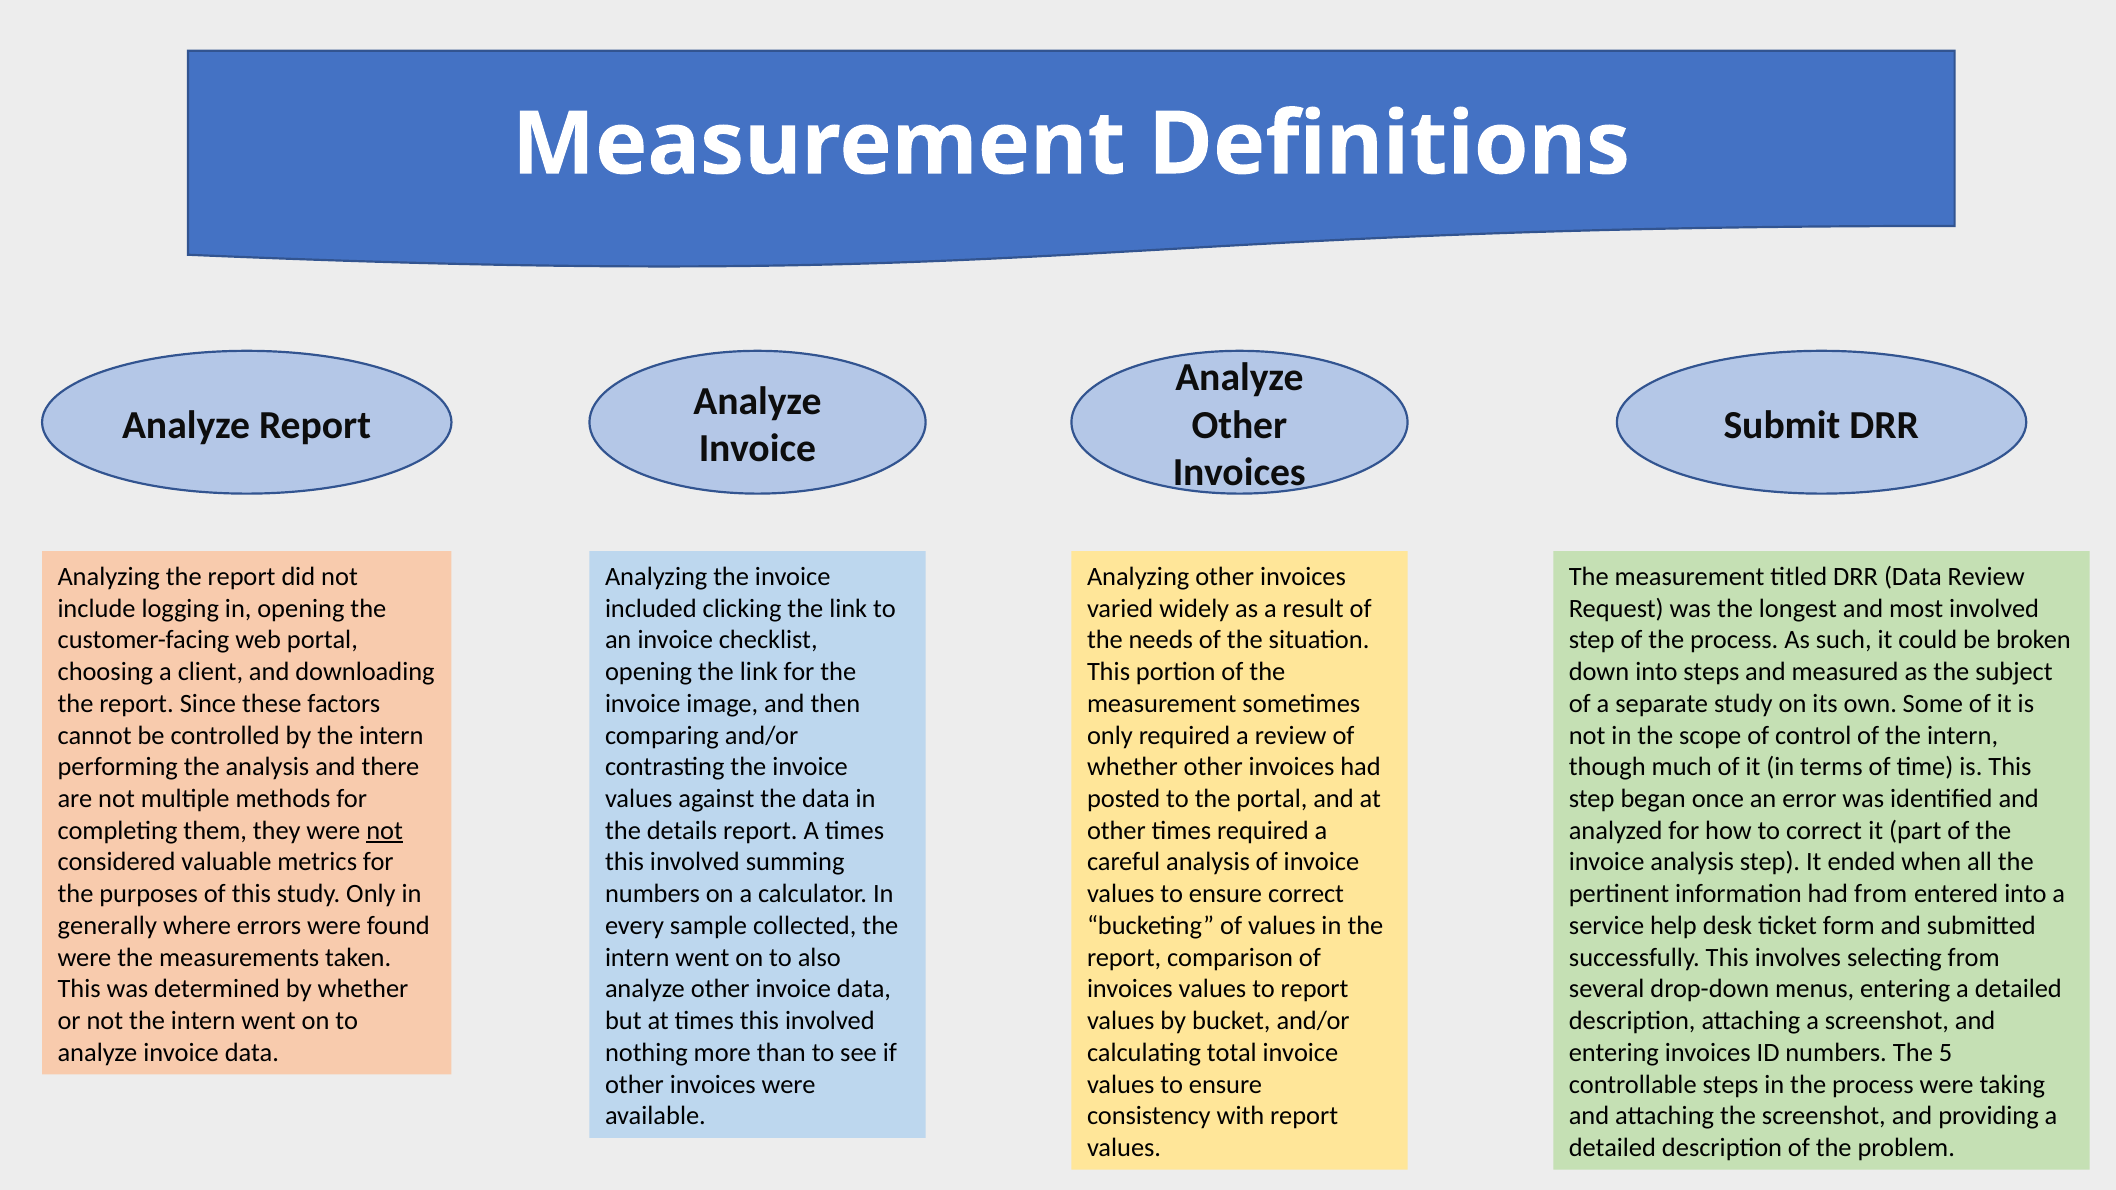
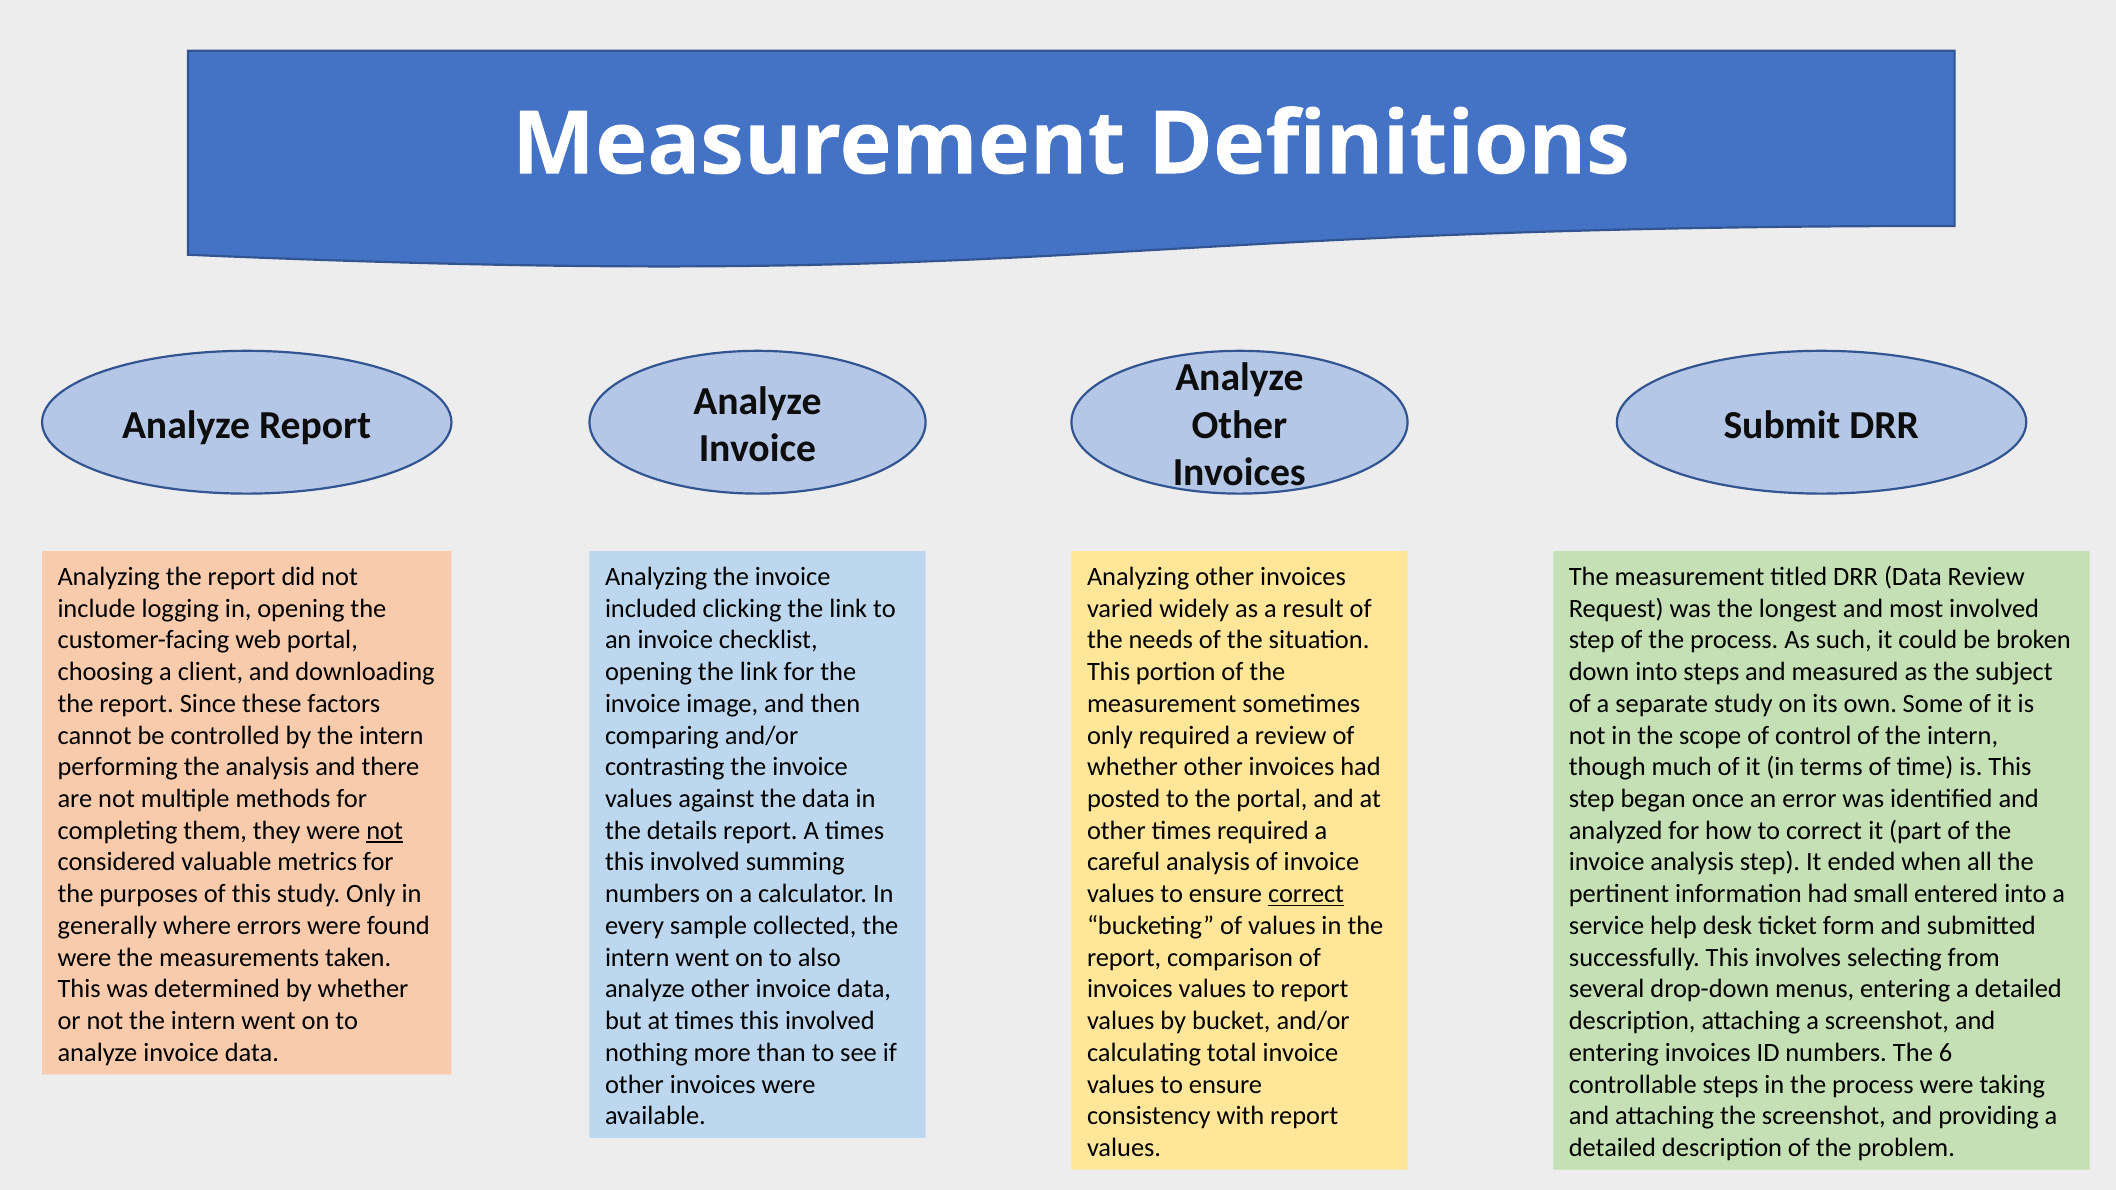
correct underline: none -> present (1306, 894)
had from: from -> small (1881, 894)
5: 5 -> 6 (1945, 1053)
